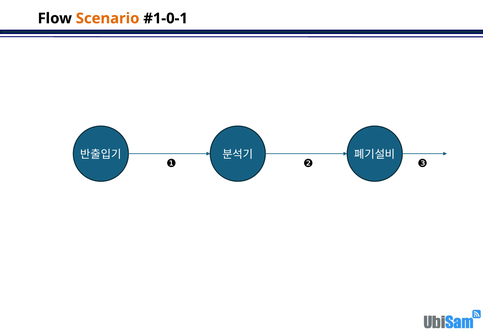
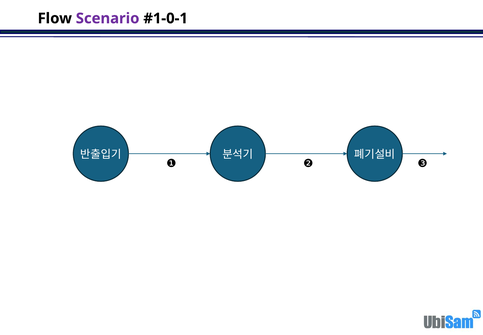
Scenario colour: orange -> purple (108, 18)
